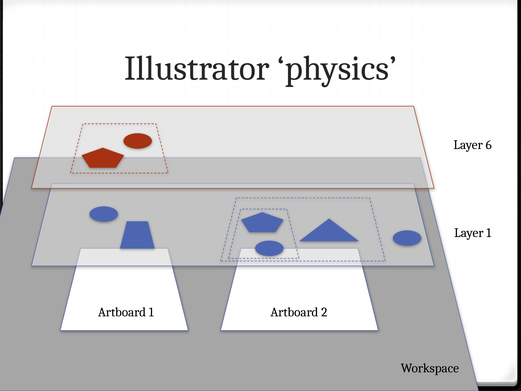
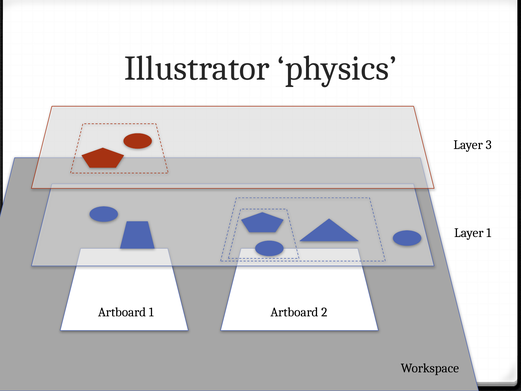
6: 6 -> 3 (489, 145)
